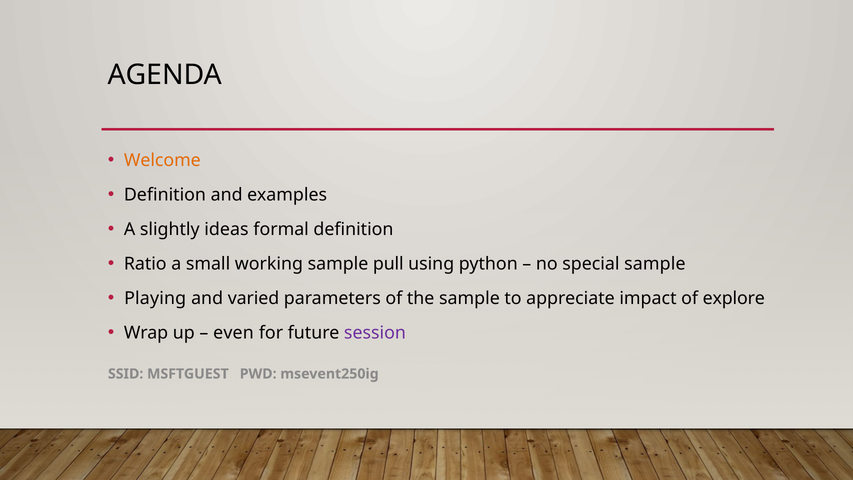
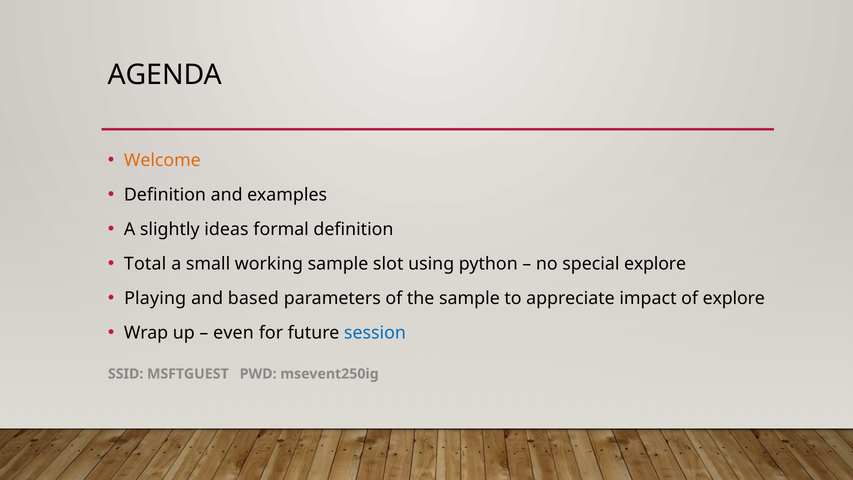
Ratio: Ratio -> Total (145, 264)
pull: pull -> slot (388, 264)
special sample: sample -> explore (655, 264)
varied: varied -> based (253, 298)
session colour: purple -> blue (375, 333)
